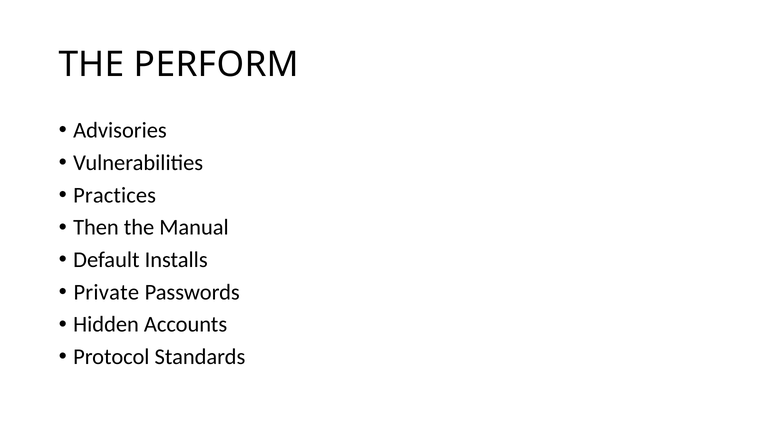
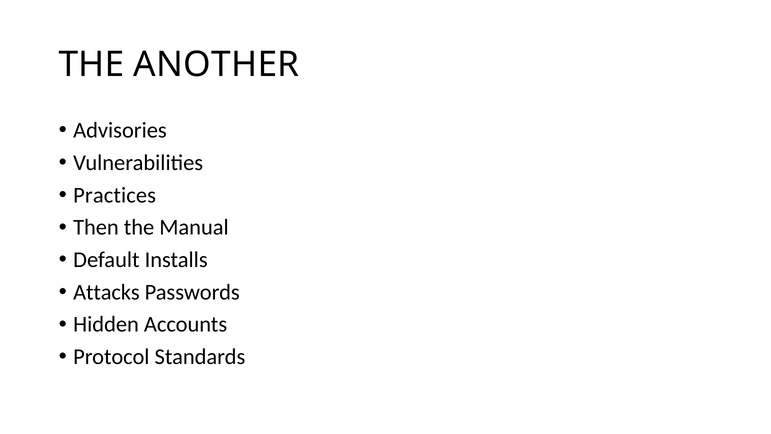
PERFORM: PERFORM -> ANOTHER (216, 65)
Private: Private -> Attacks (106, 292)
